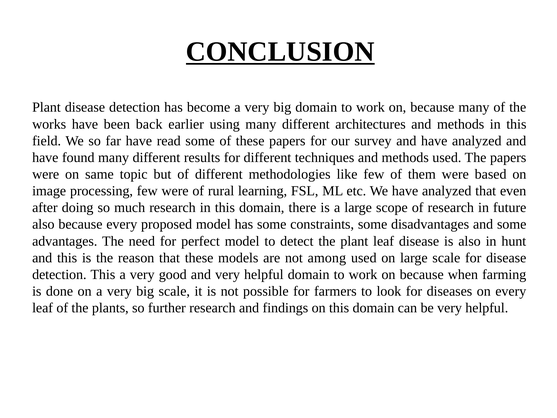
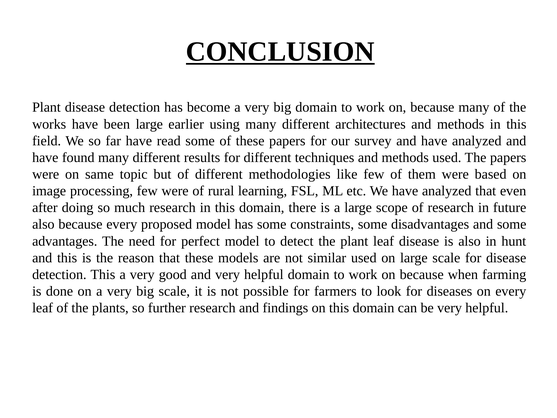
been back: back -> large (149, 124)
among: among -> similar (327, 258)
